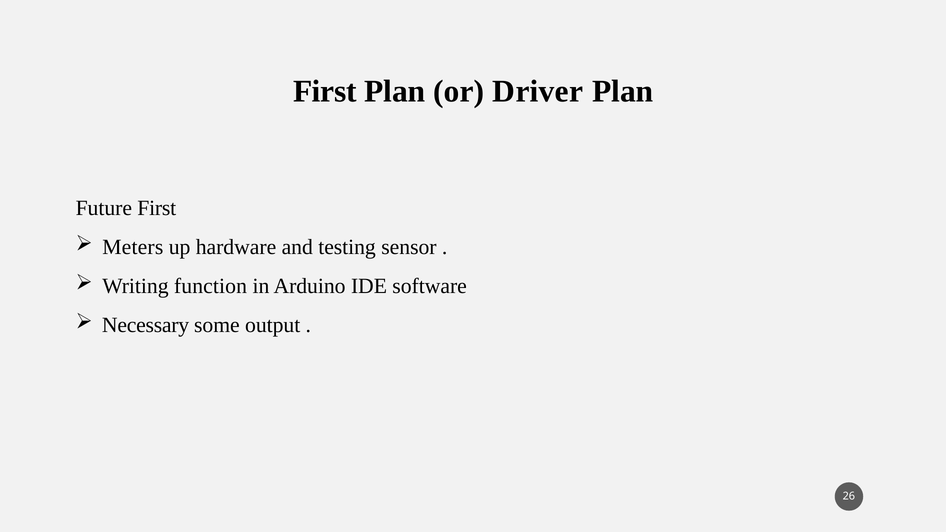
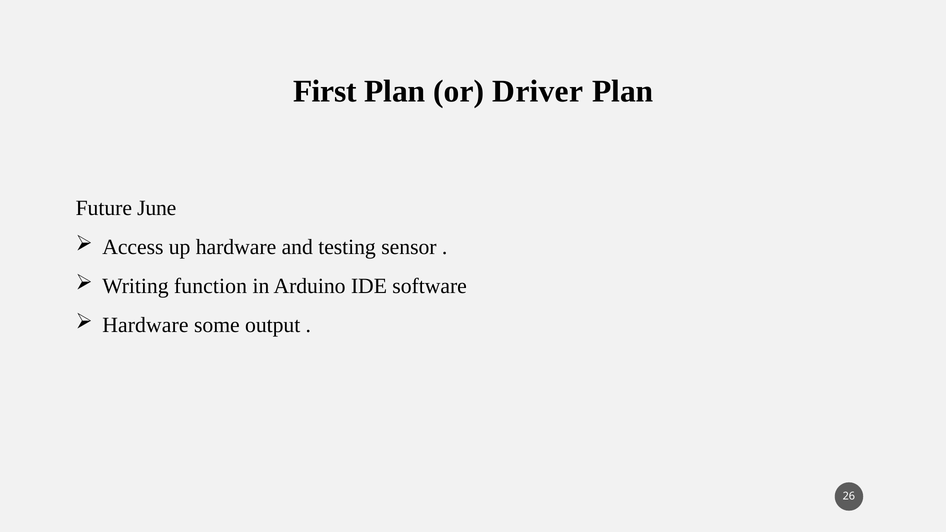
Future First: First -> June (157, 208)
Meters: Meters -> Access (133, 247)
Necessary: Necessary -> Hardware (145, 325)
